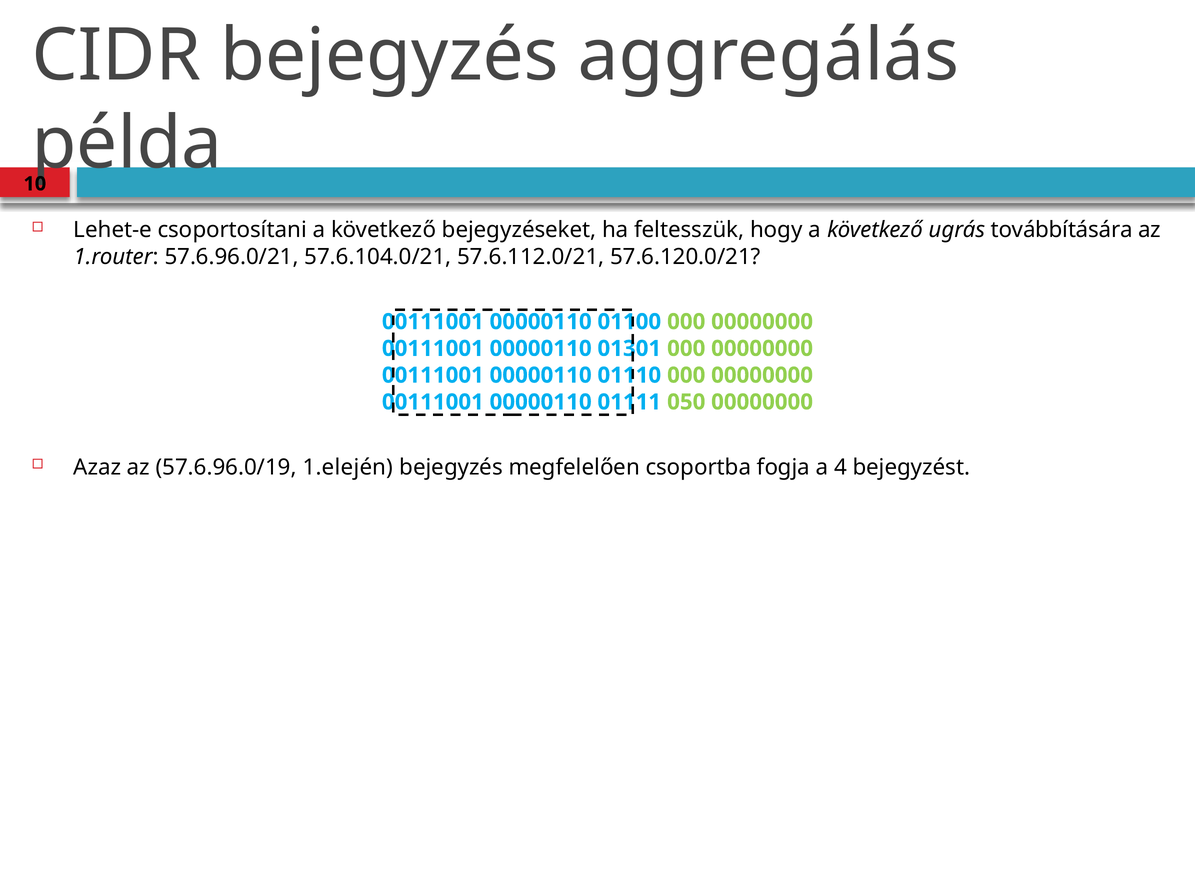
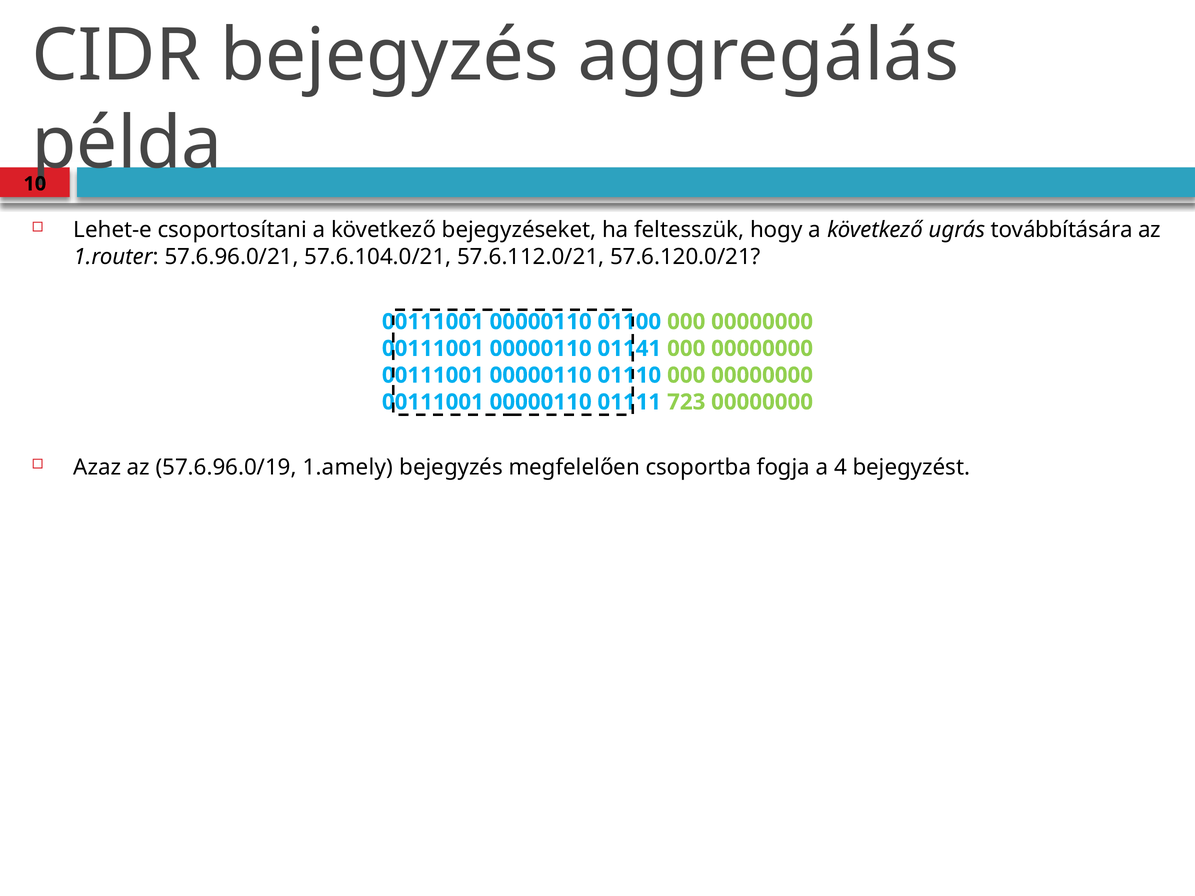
01301: 01301 -> 01141 (629, 349)
050: 050 -> 723 (686, 402)
1.elején: 1.elején -> 1.amely (348, 467)
